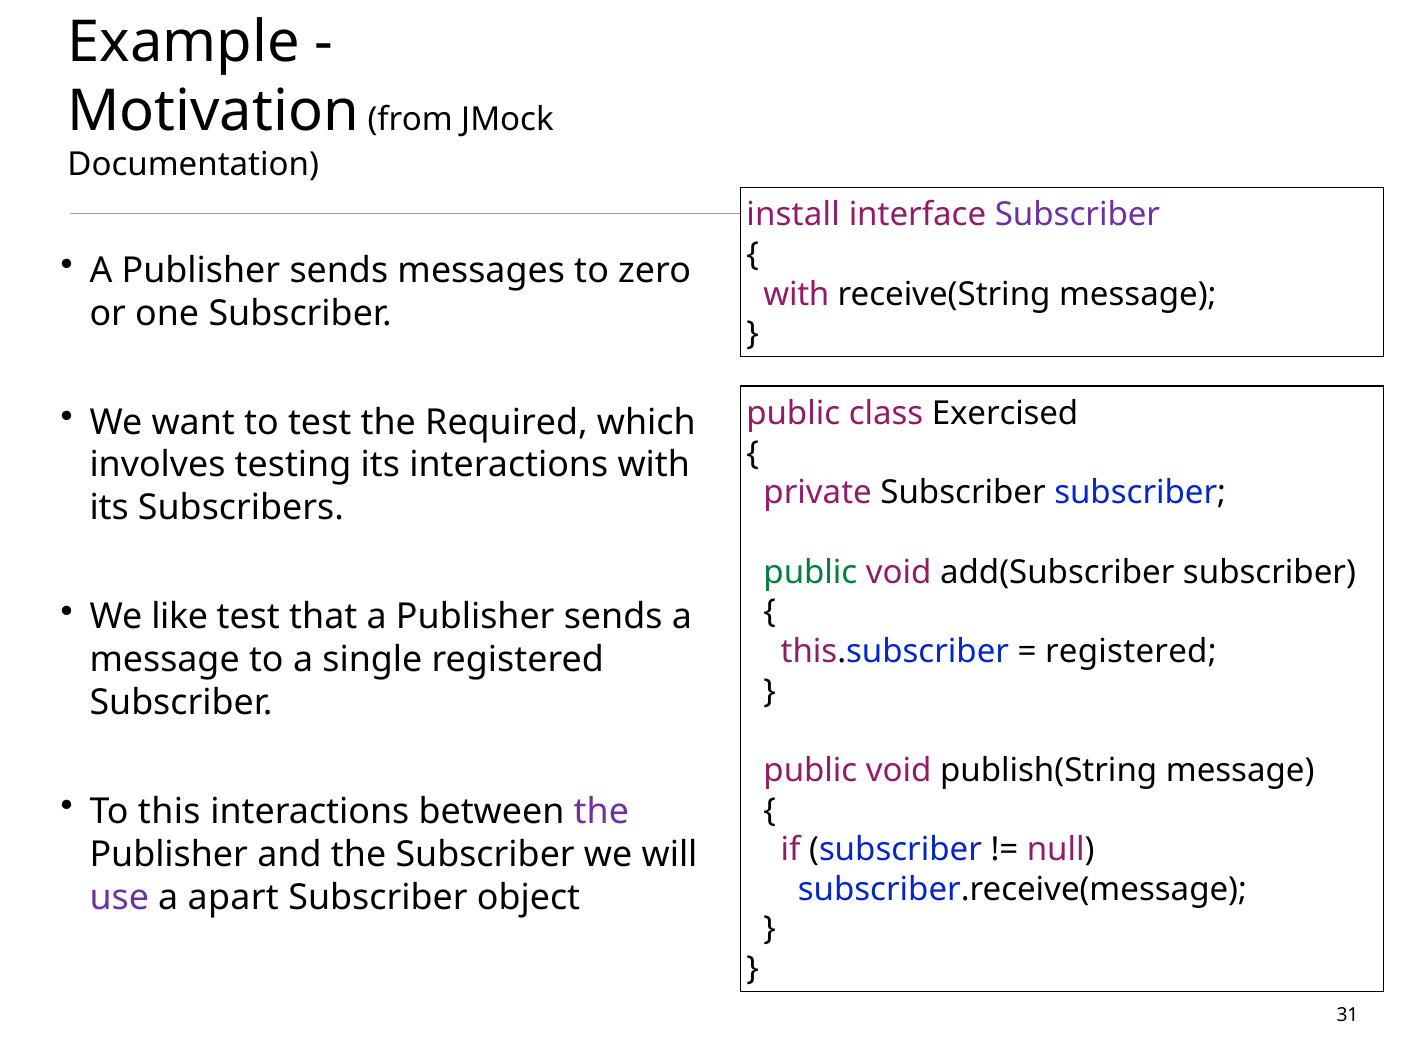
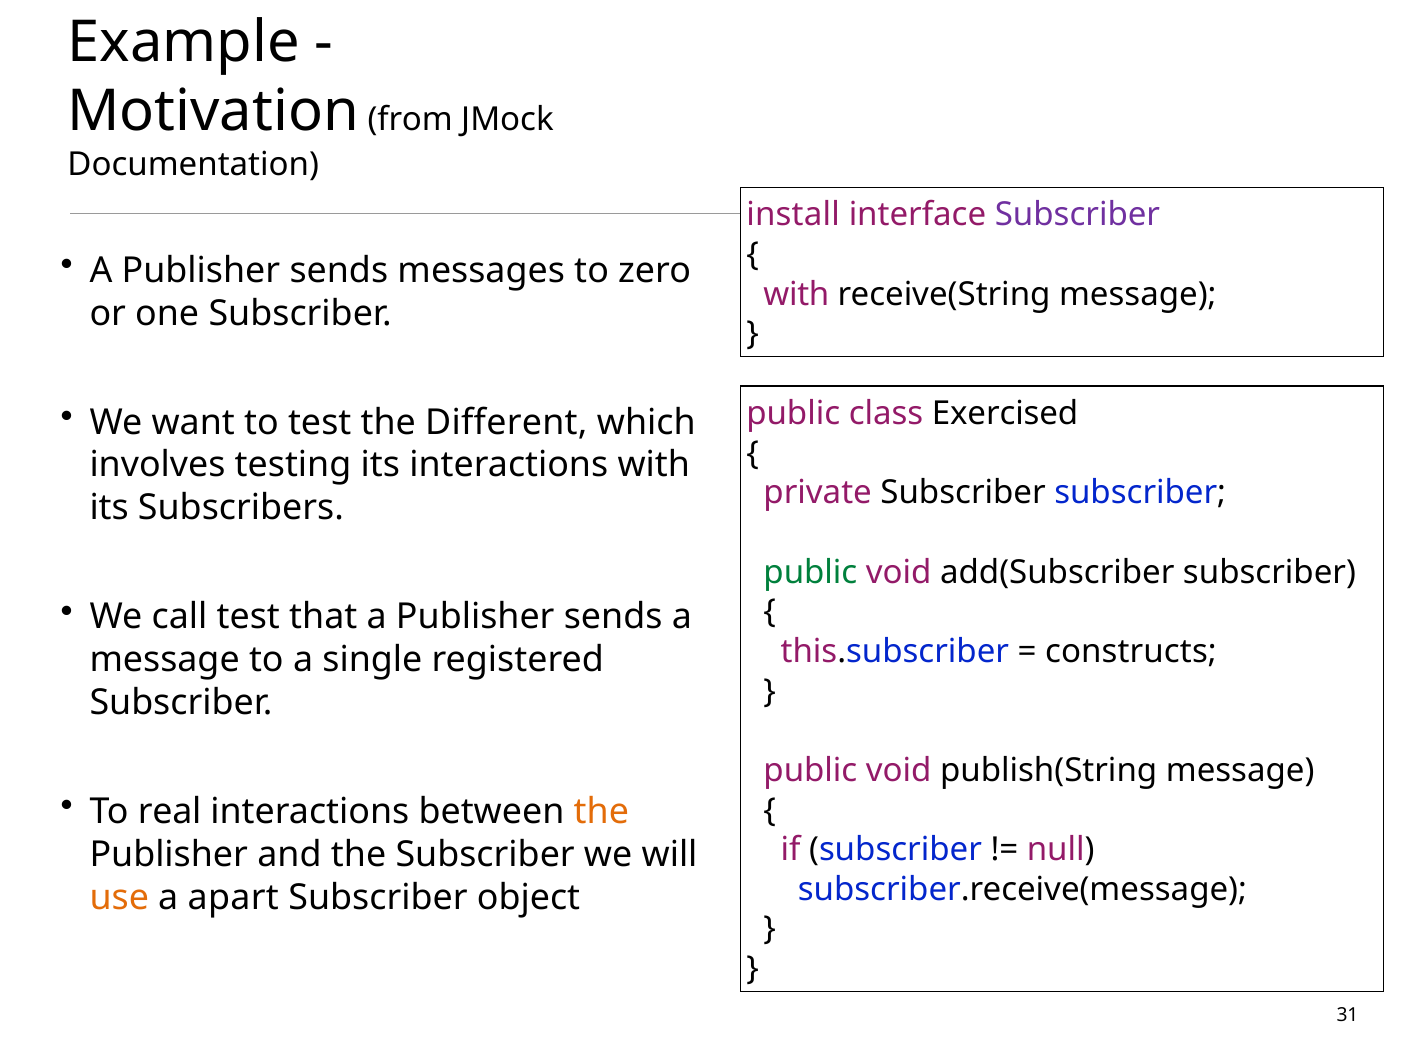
Required: Required -> Different (506, 422)
like: like -> call (179, 617)
registered: registered -> constructs (1131, 652)
this: this -> real (170, 812)
the colour: purple -> orange (601, 812)
use colour: purple -> orange (119, 898)
